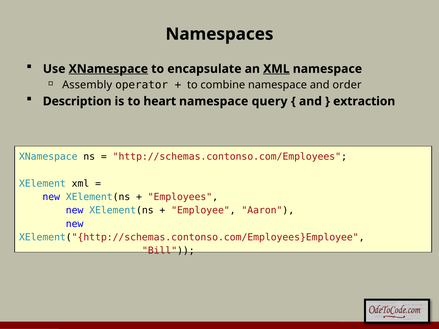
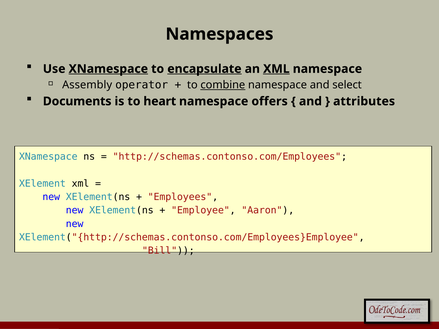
encapsulate underline: none -> present (204, 69)
combine underline: none -> present (223, 85)
order: order -> select (347, 85)
Description: Description -> Documents (77, 101)
query: query -> offers (270, 101)
extraction: extraction -> attributes (364, 101)
